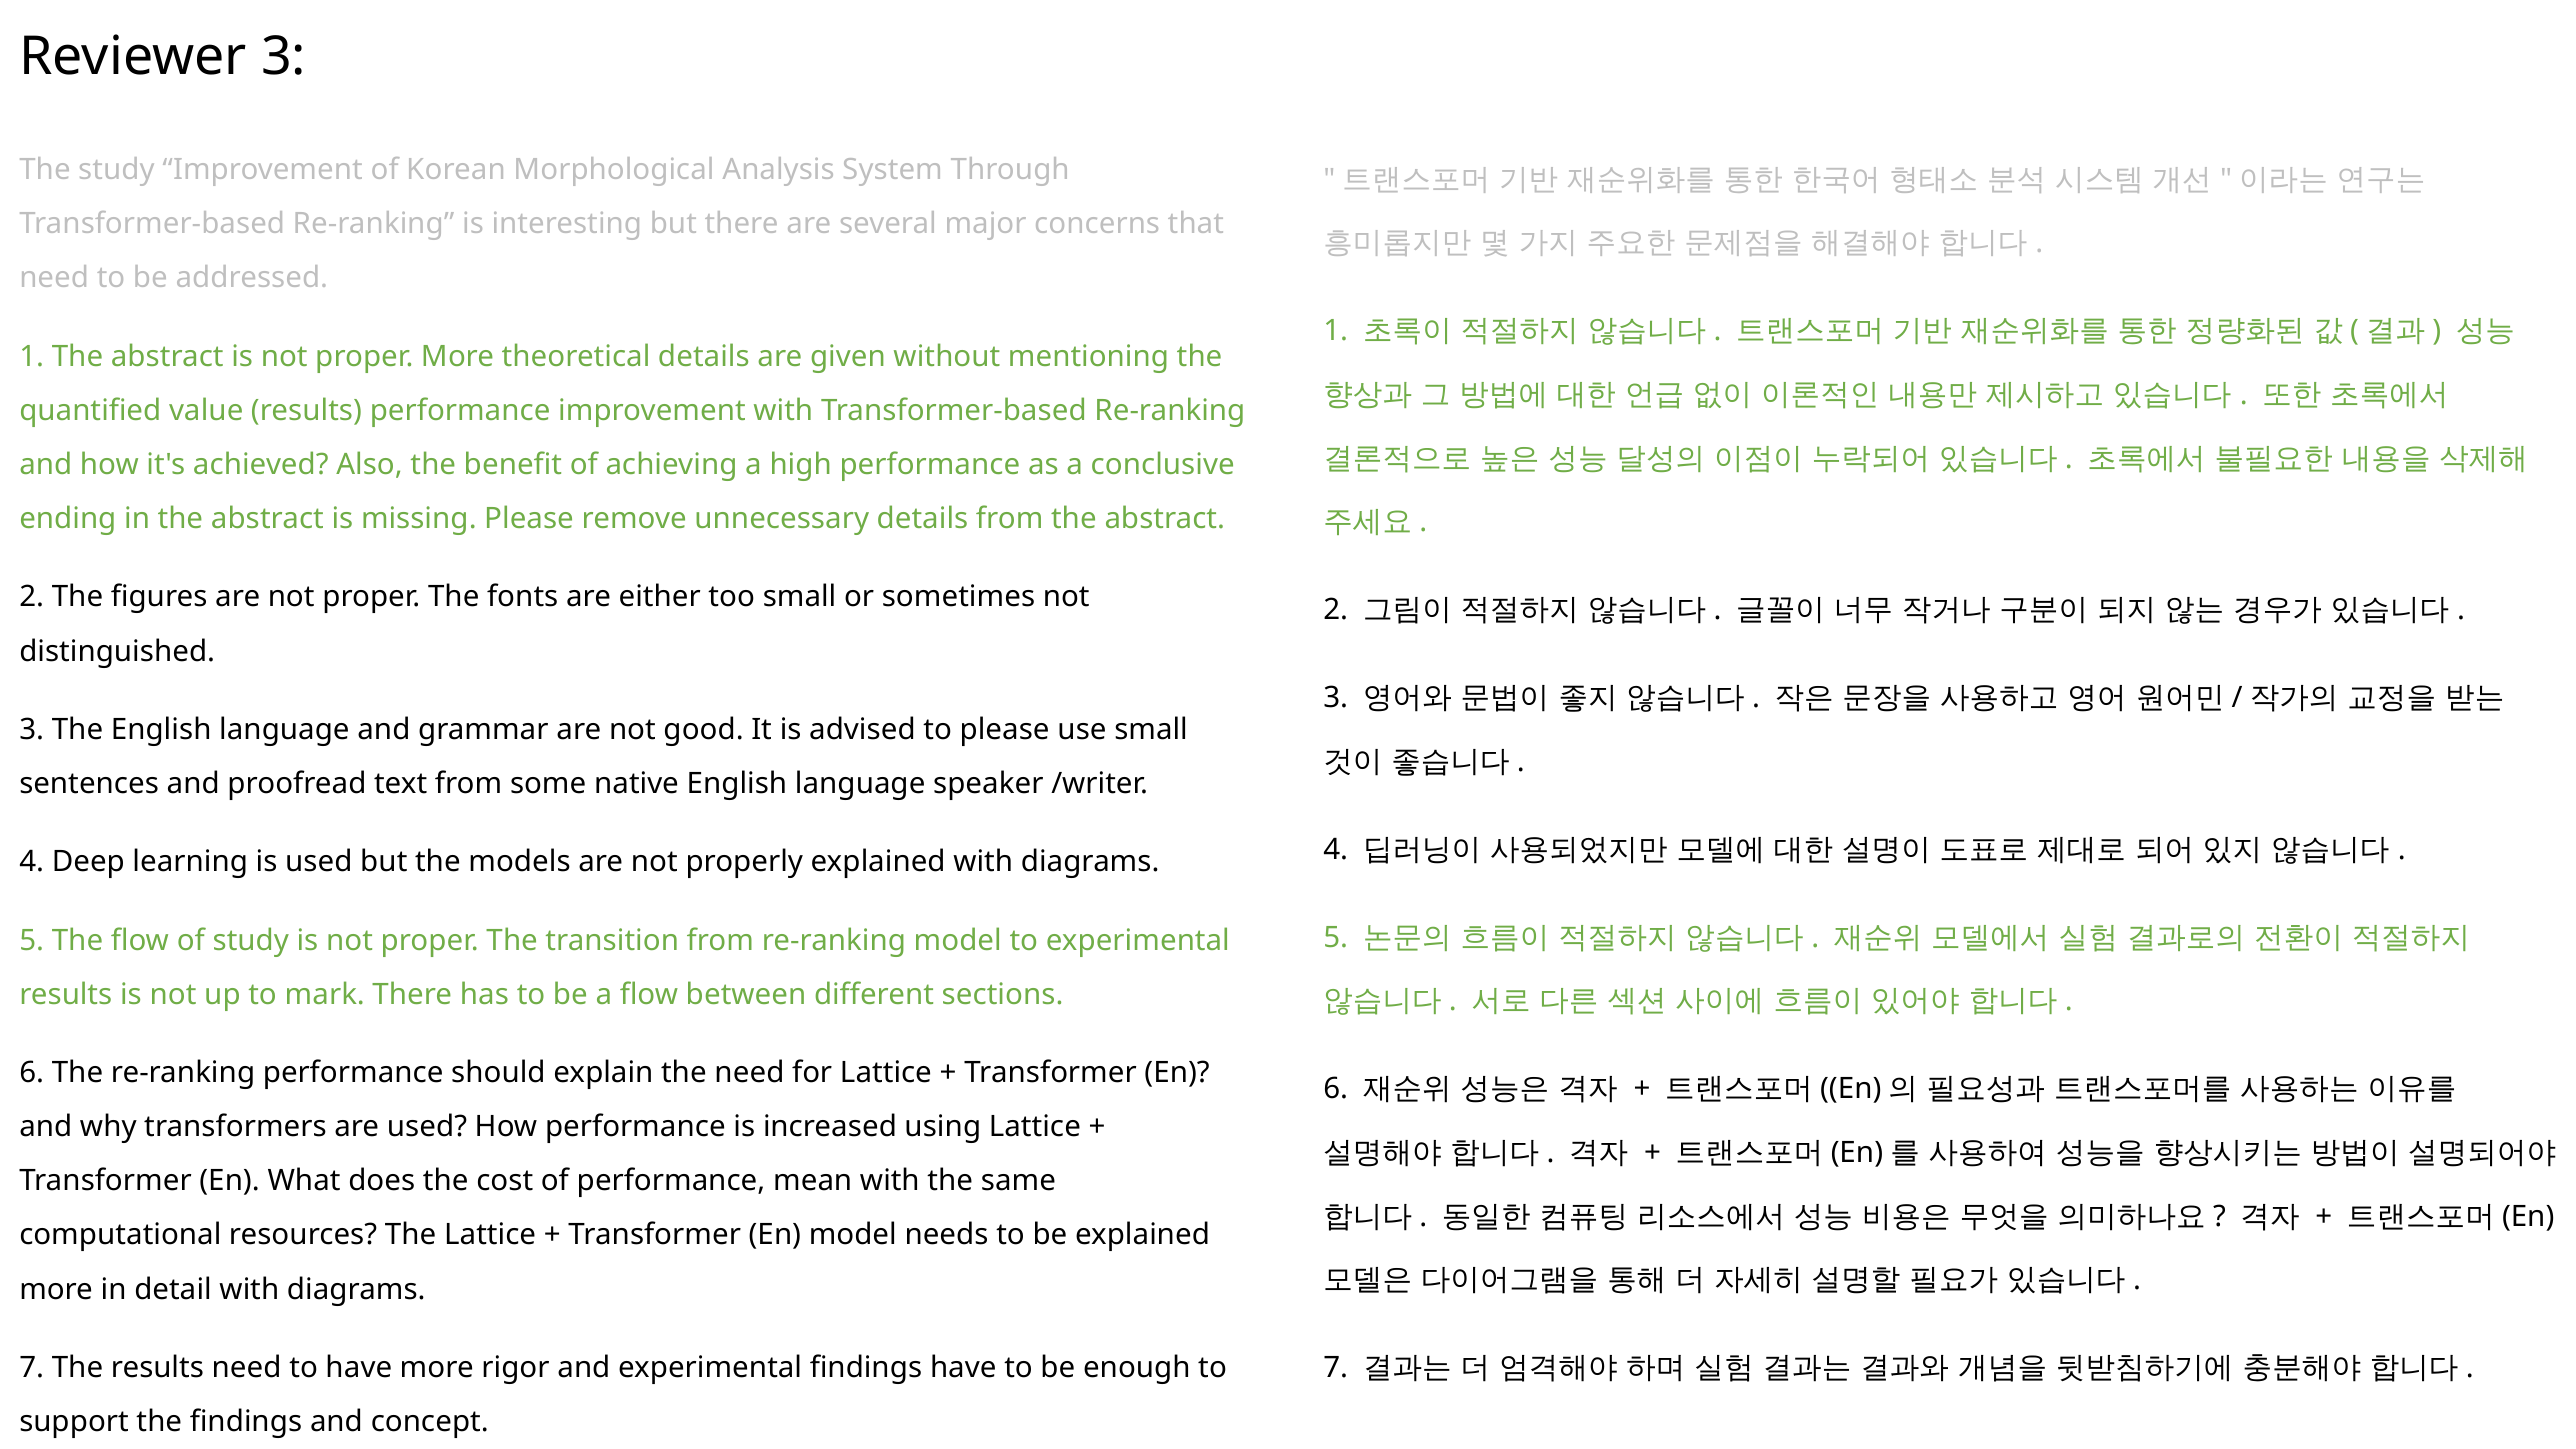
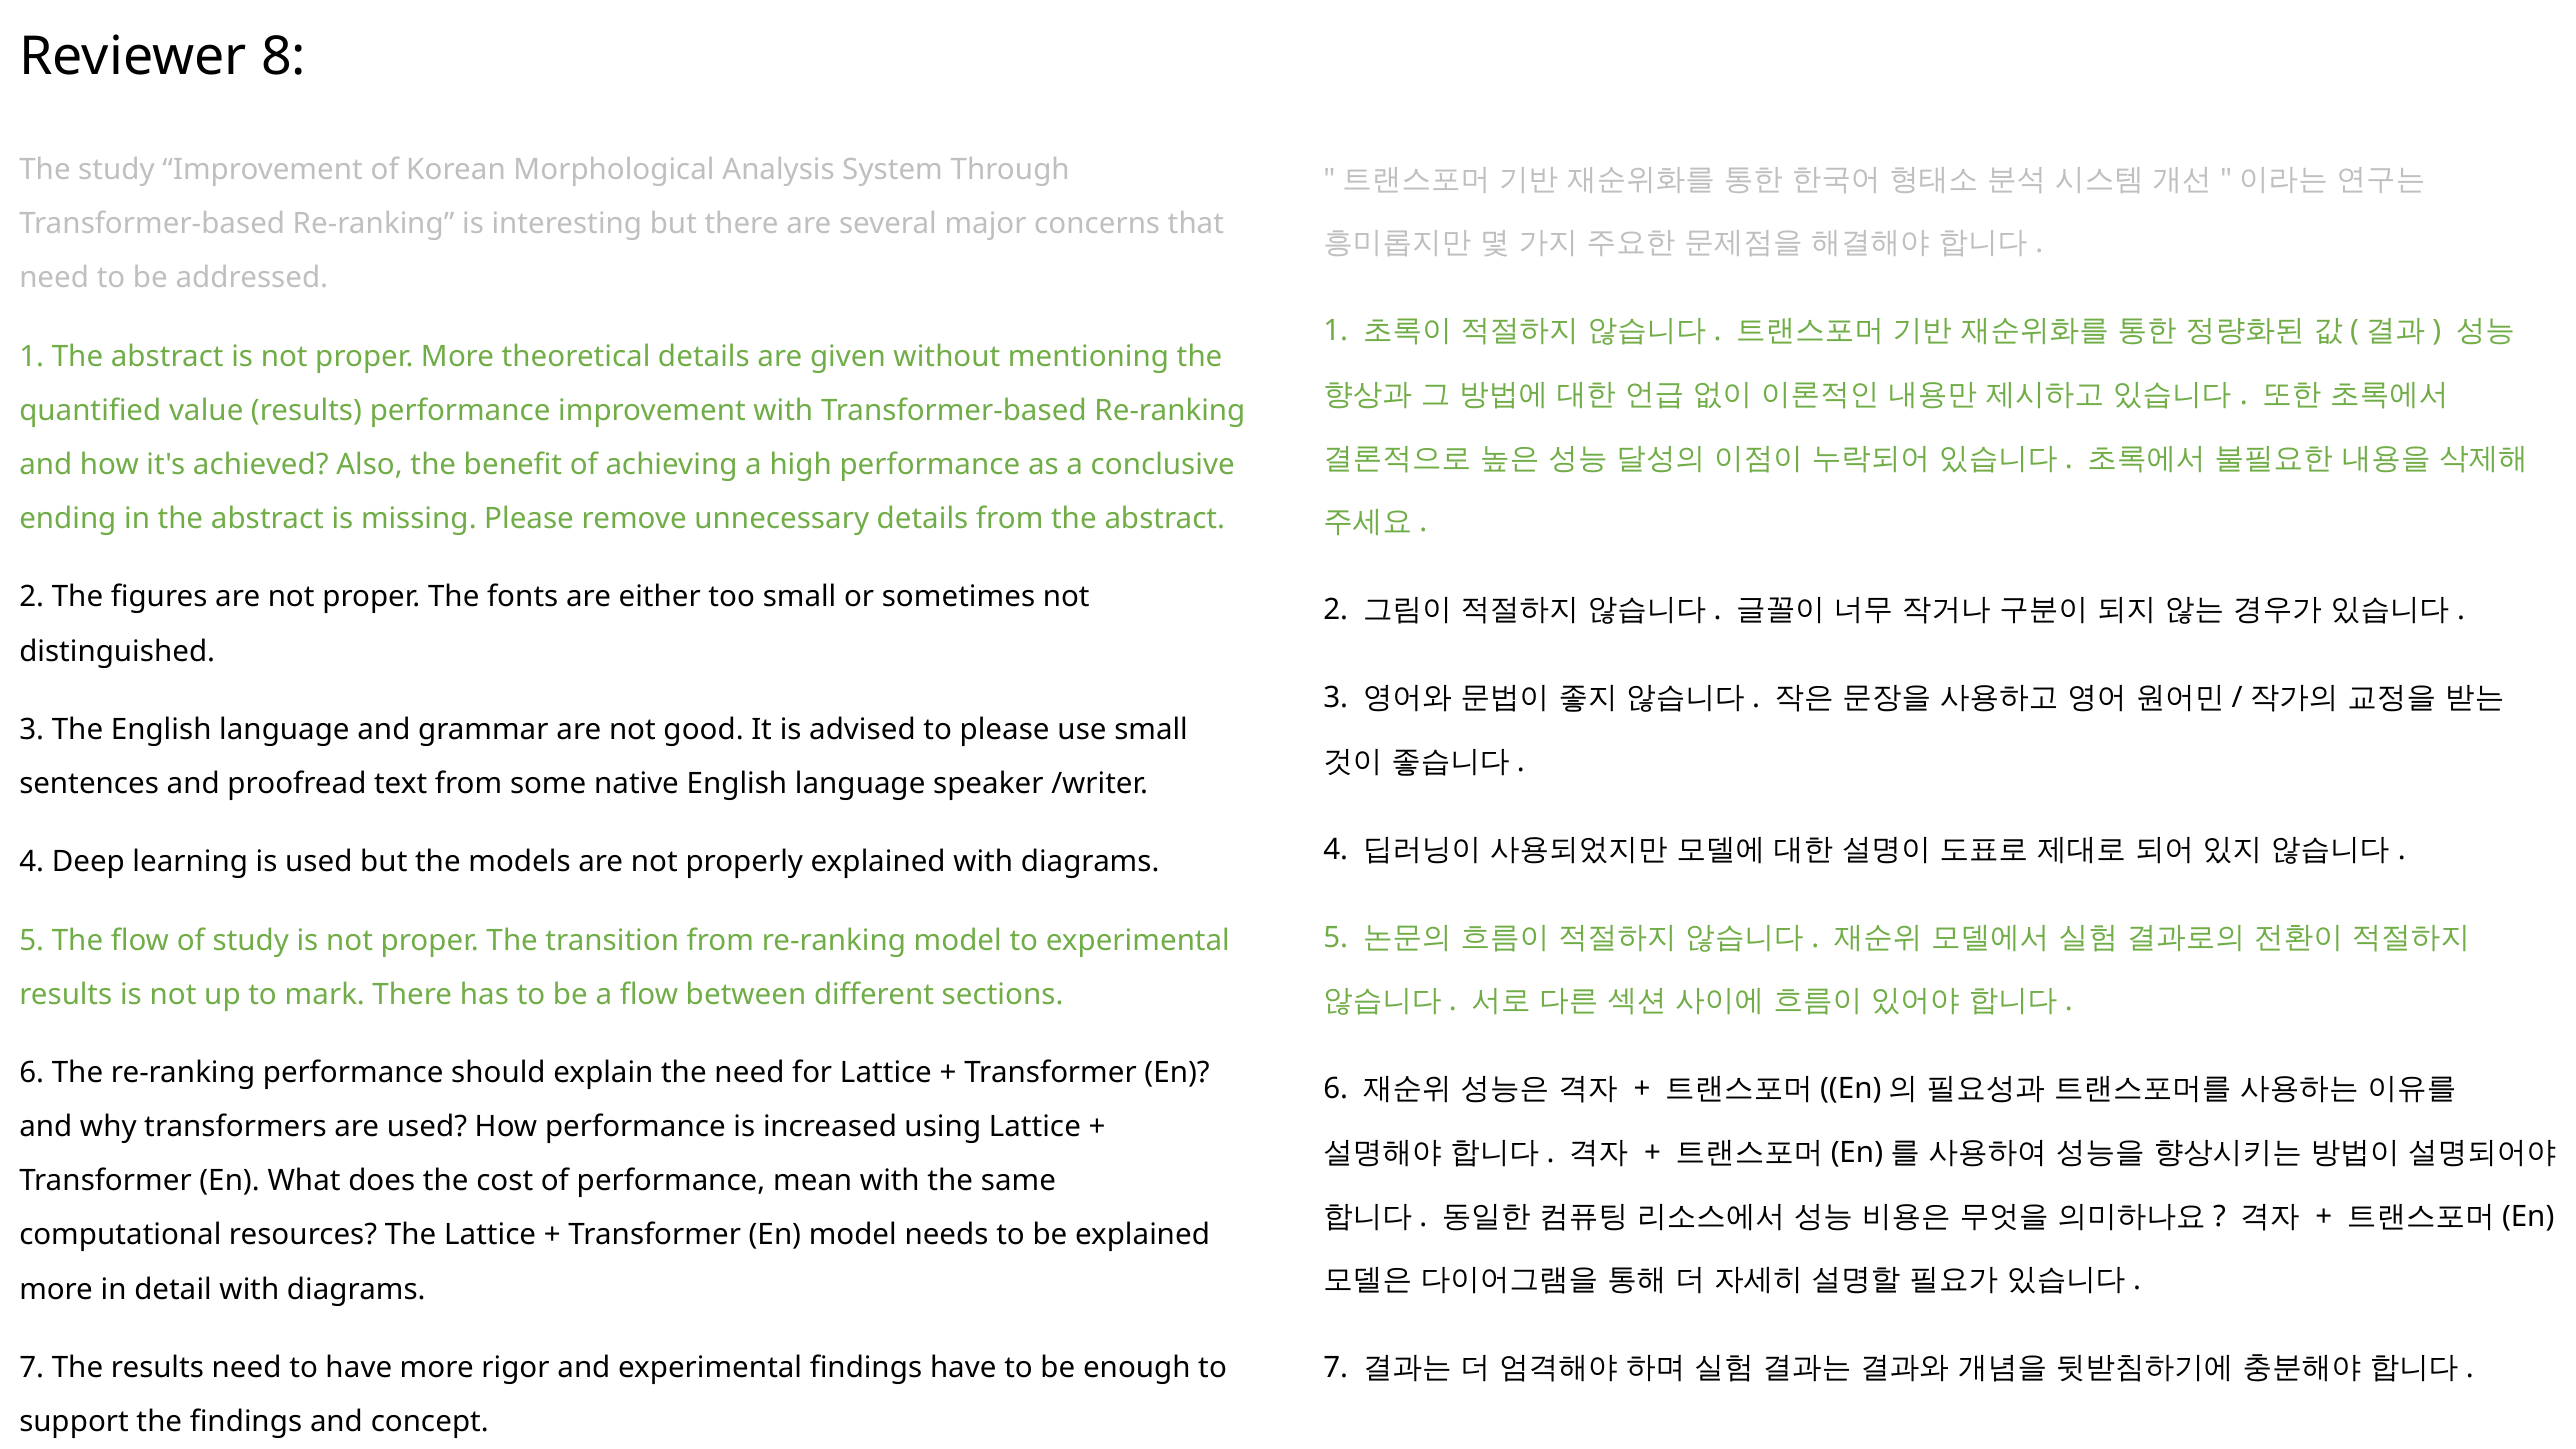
Reviewer 3: 3 -> 8 (284, 57)
